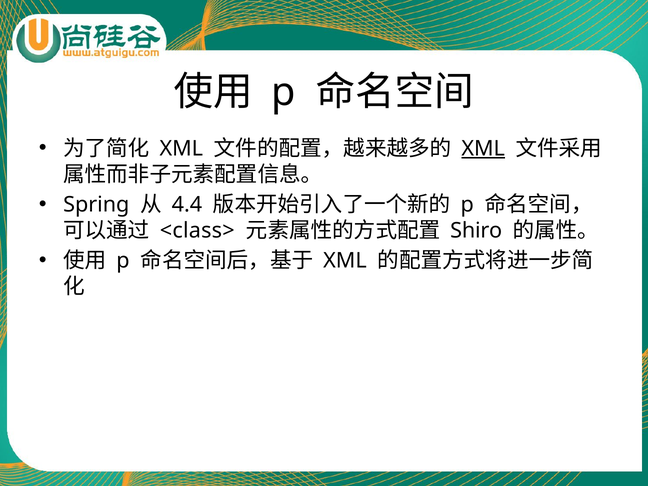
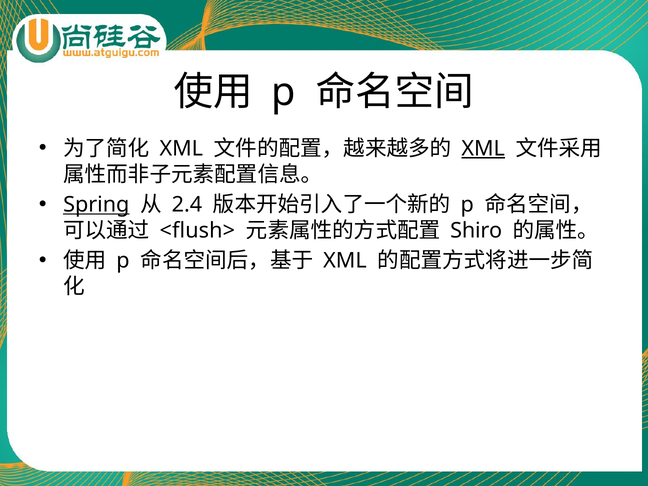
Spring underline: none -> present (96, 205)
4.4: 4.4 -> 2.4 (187, 205)
<class>: <class> -> <flush> (197, 231)
